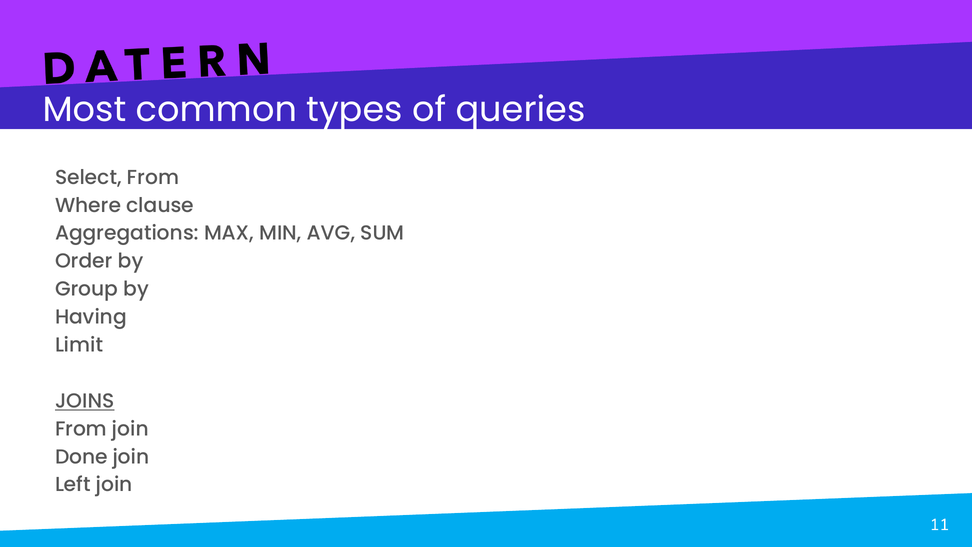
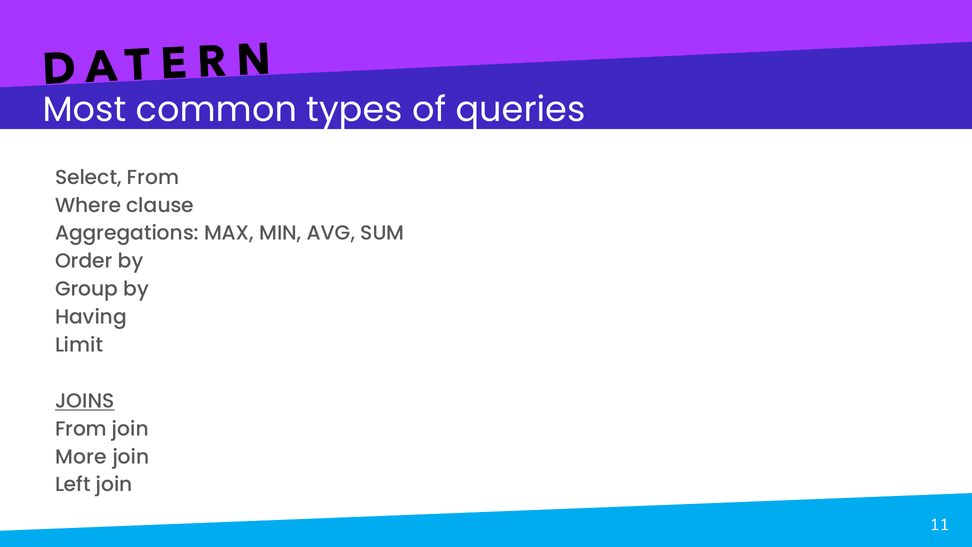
Done: Done -> More (81, 457)
